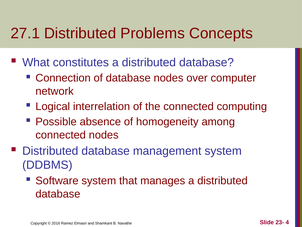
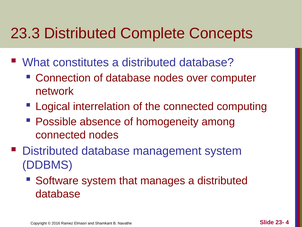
27.1: 27.1 -> 23.3 (25, 33)
Problems: Problems -> Complete (153, 33)
